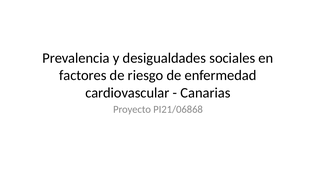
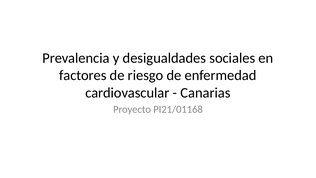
PI21/06868: PI21/06868 -> PI21/01168 (178, 109)
